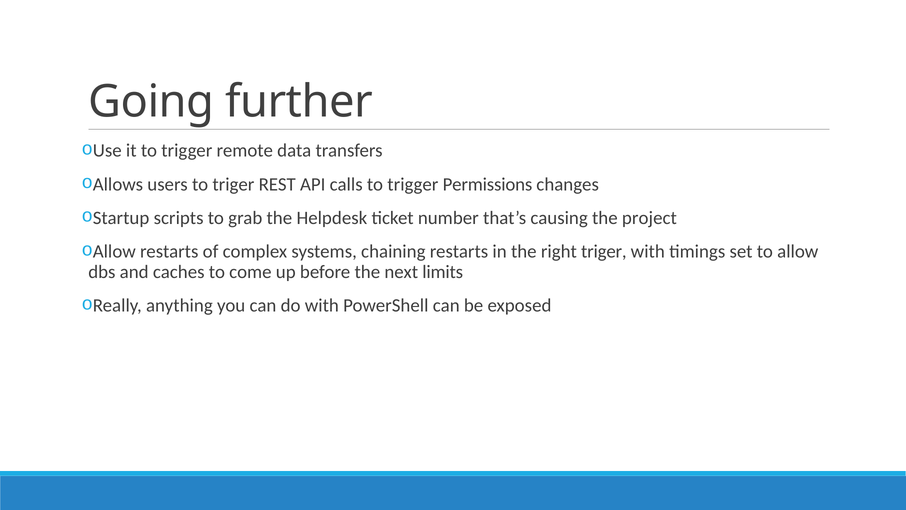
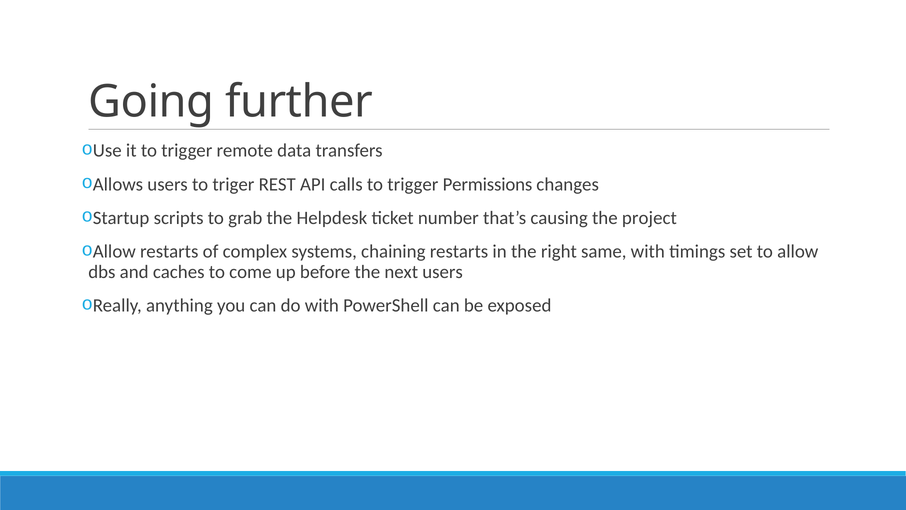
right triger: triger -> same (604, 251)
next limits: limits -> users (443, 272)
